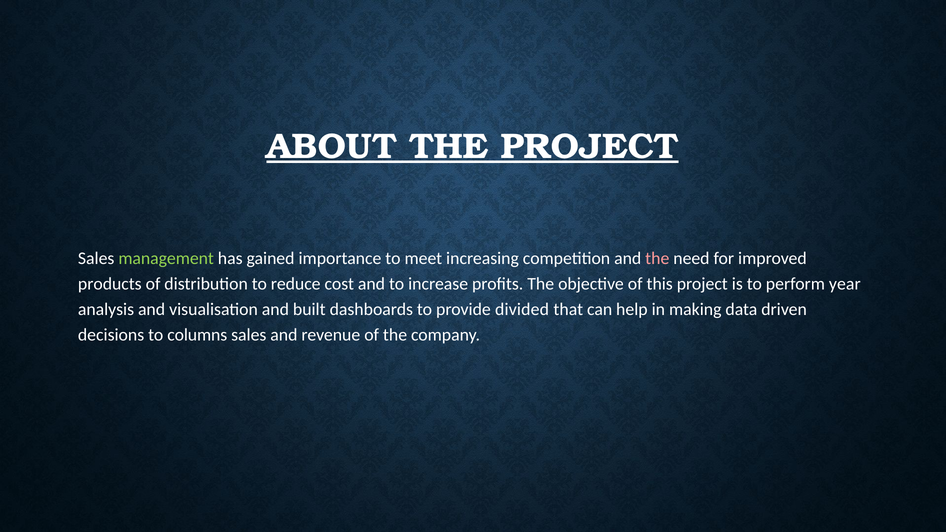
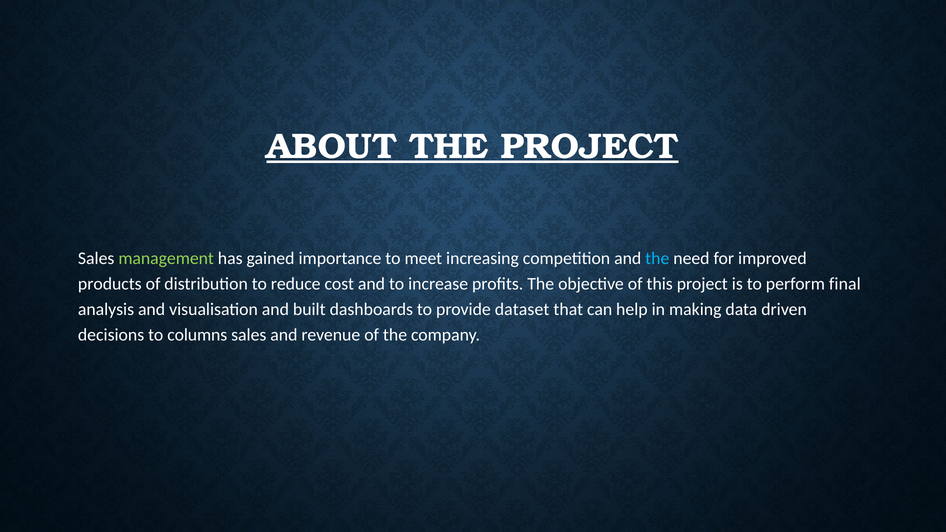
the colour: pink -> light blue (657, 258)
year: year -> final (845, 284)
divided: divided -> dataset (522, 309)
